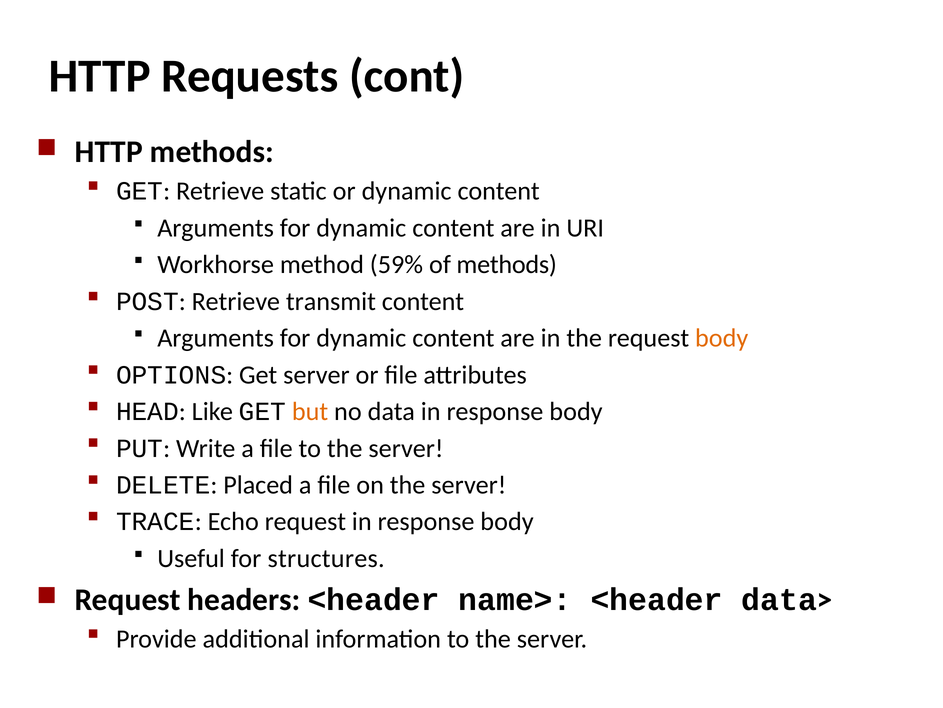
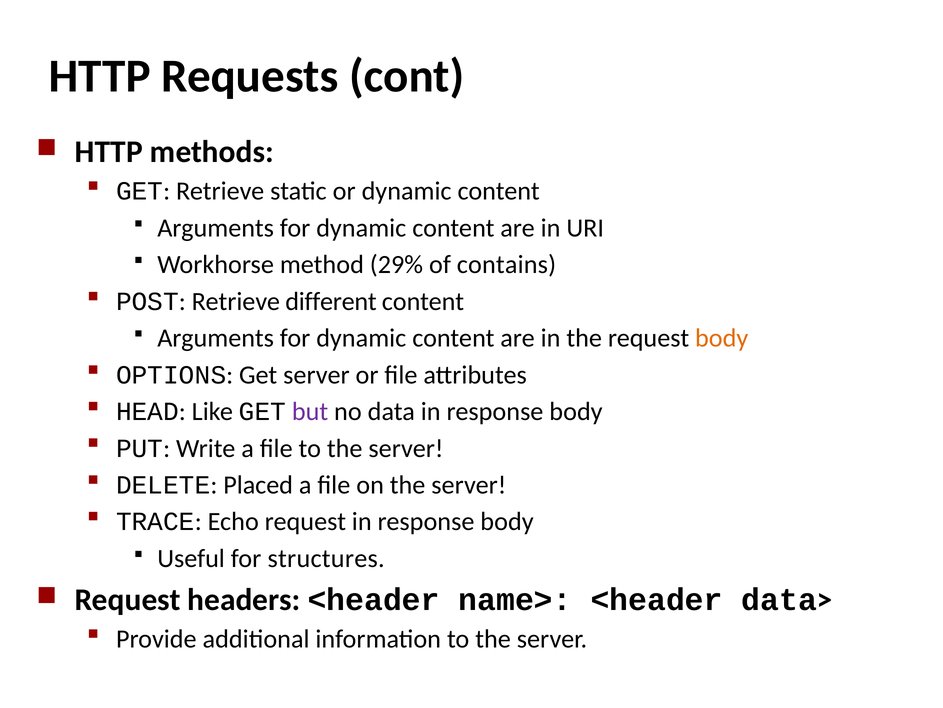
59%: 59% -> 29% (396, 264)
of methods: methods -> contains (506, 264)
transmit: transmit -> different (331, 301)
but colour: orange -> purple (310, 411)
